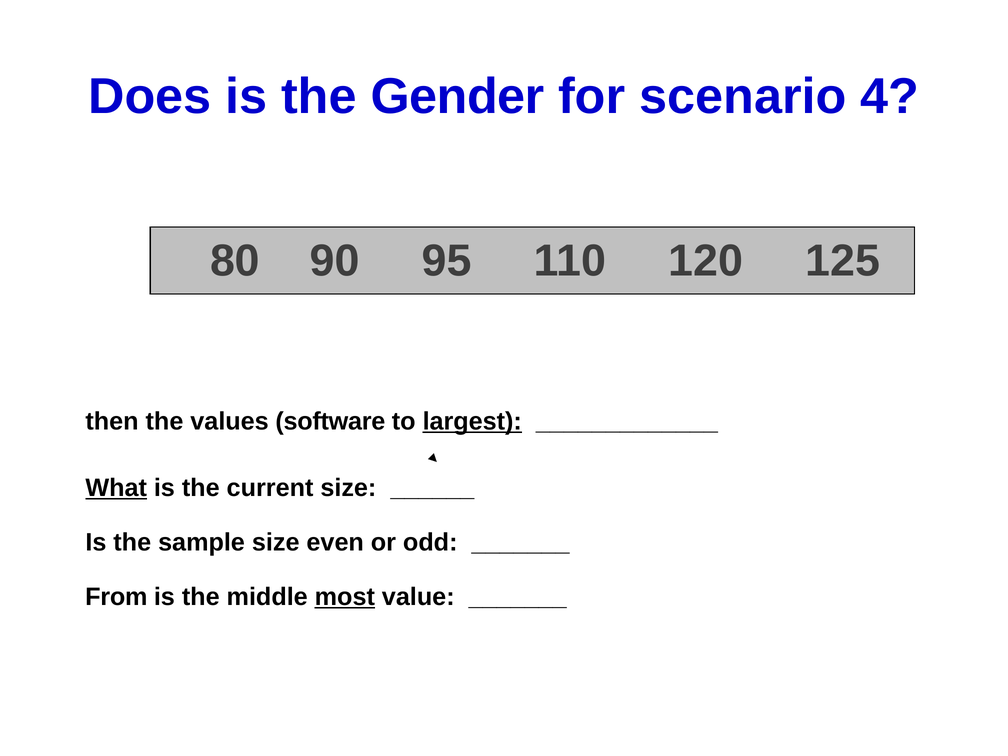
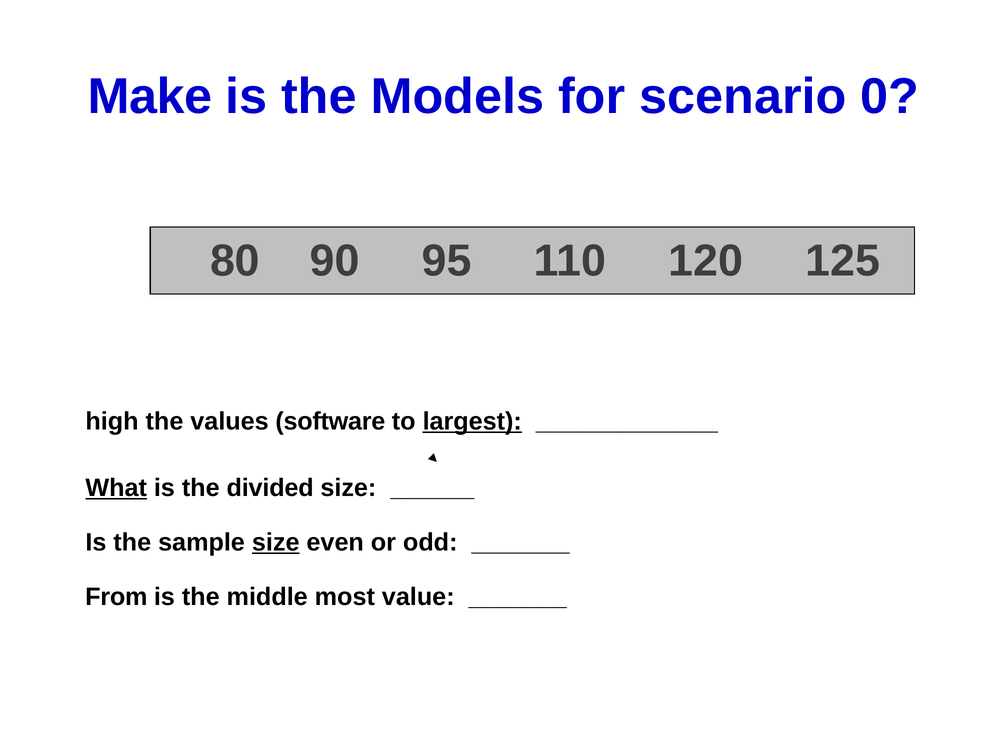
Does: Does -> Make (150, 97)
Gender: Gender -> Models (457, 97)
4: 4 -> 0 (890, 97)
then: then -> high (112, 422)
current: current -> divided (270, 488)
size underline: none -> present (276, 543)
most underline: present -> none (345, 597)
